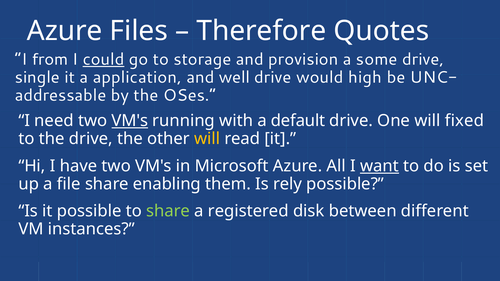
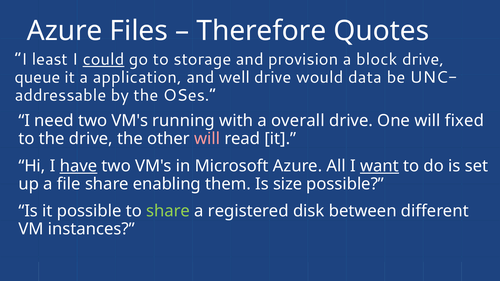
from: from -> least (50, 60)
some: some -> block (377, 60)
single: single -> queue (37, 78)
high: high -> data (365, 78)
VM's underline: present -> none (130, 121)
default: default -> overall (298, 121)
will colour: yellow -> pink (207, 139)
have underline: none -> present (79, 166)
rely: rely -> size (288, 184)
